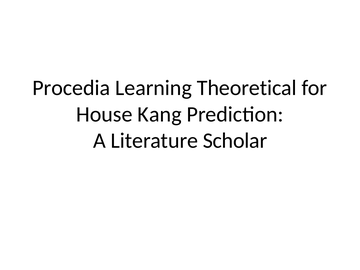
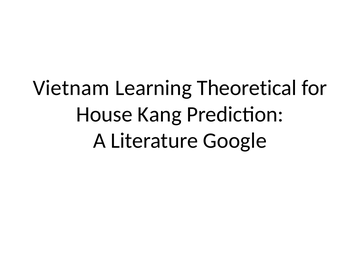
Procedia: Procedia -> Vietnam (71, 88)
Scholar: Scholar -> Google (235, 141)
